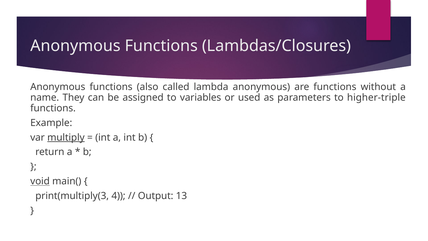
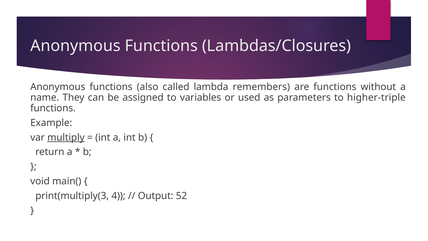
lambda anonymous: anonymous -> remembers (261, 87)
void underline: present -> none (40, 181)
13: 13 -> 52 (181, 196)
